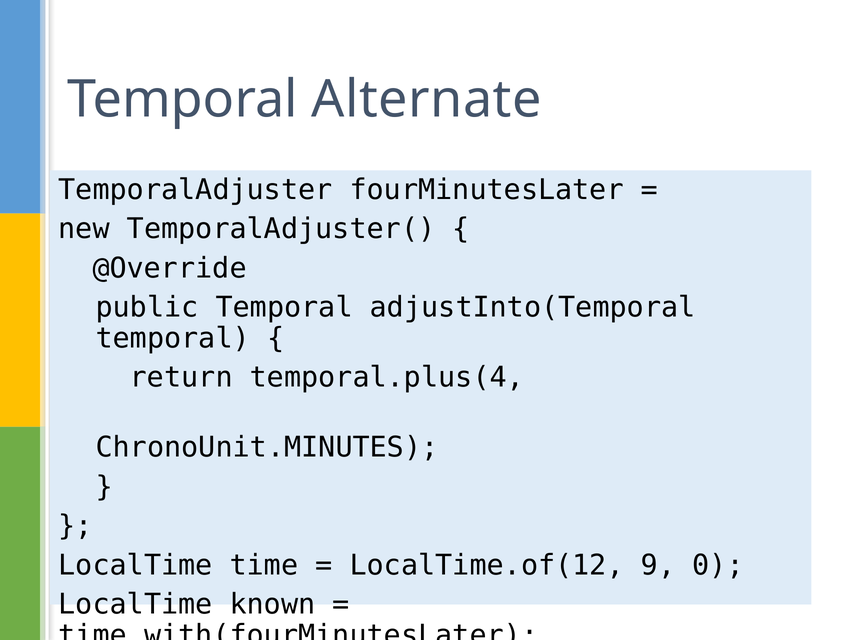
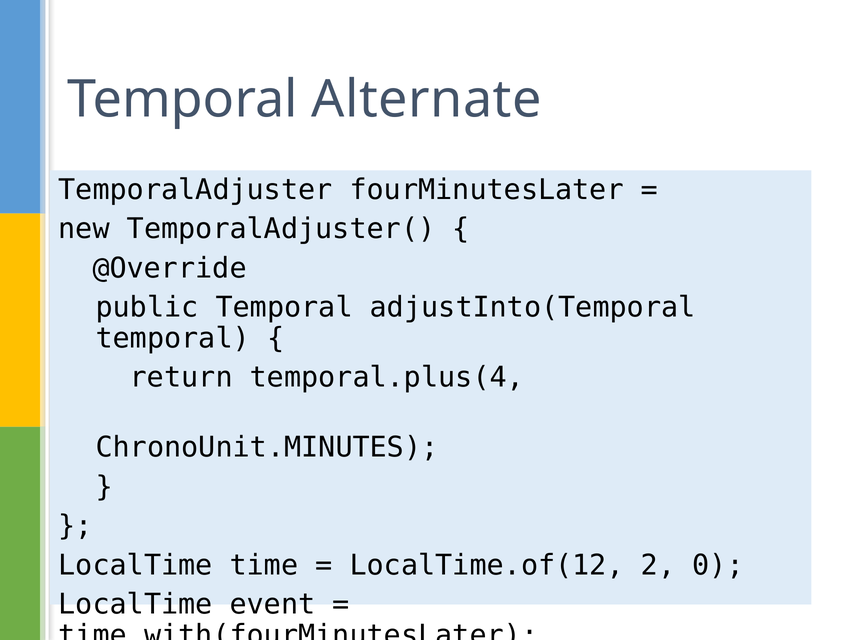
9: 9 -> 2 (658, 566)
known: known -> event (273, 605)
